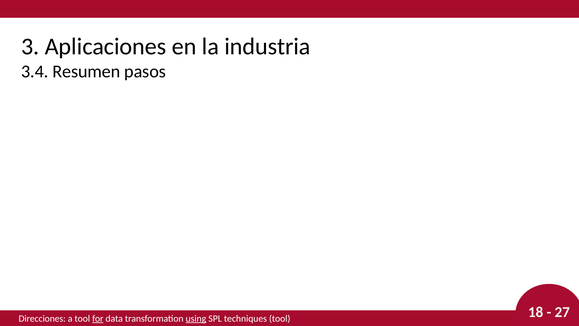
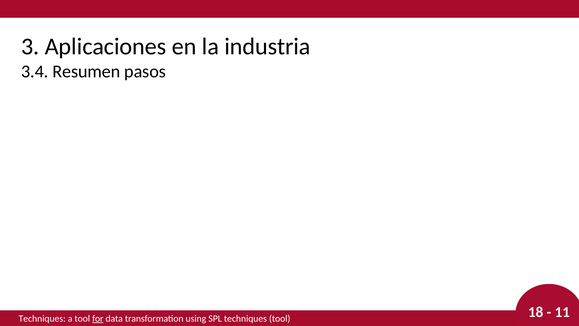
Direcciones: Direcciones -> Techniques (42, 318)
using underline: present -> none (196, 318)
27: 27 -> 11 (562, 312)
